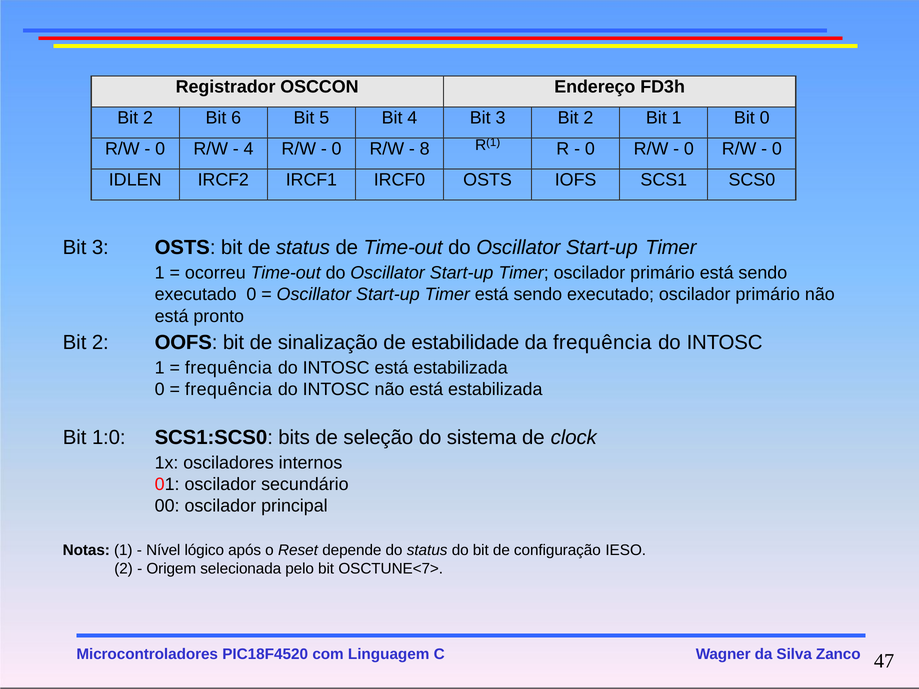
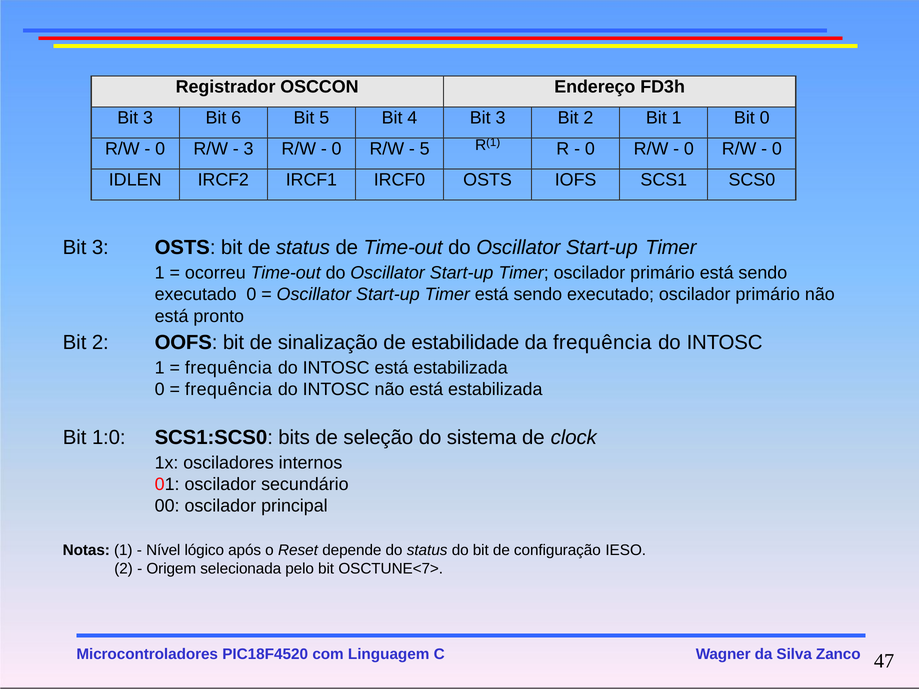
2: 2 -> 3 (148, 118)
4: 4 -> 3 (249, 149)
8: 8 -> 5 (425, 149)
